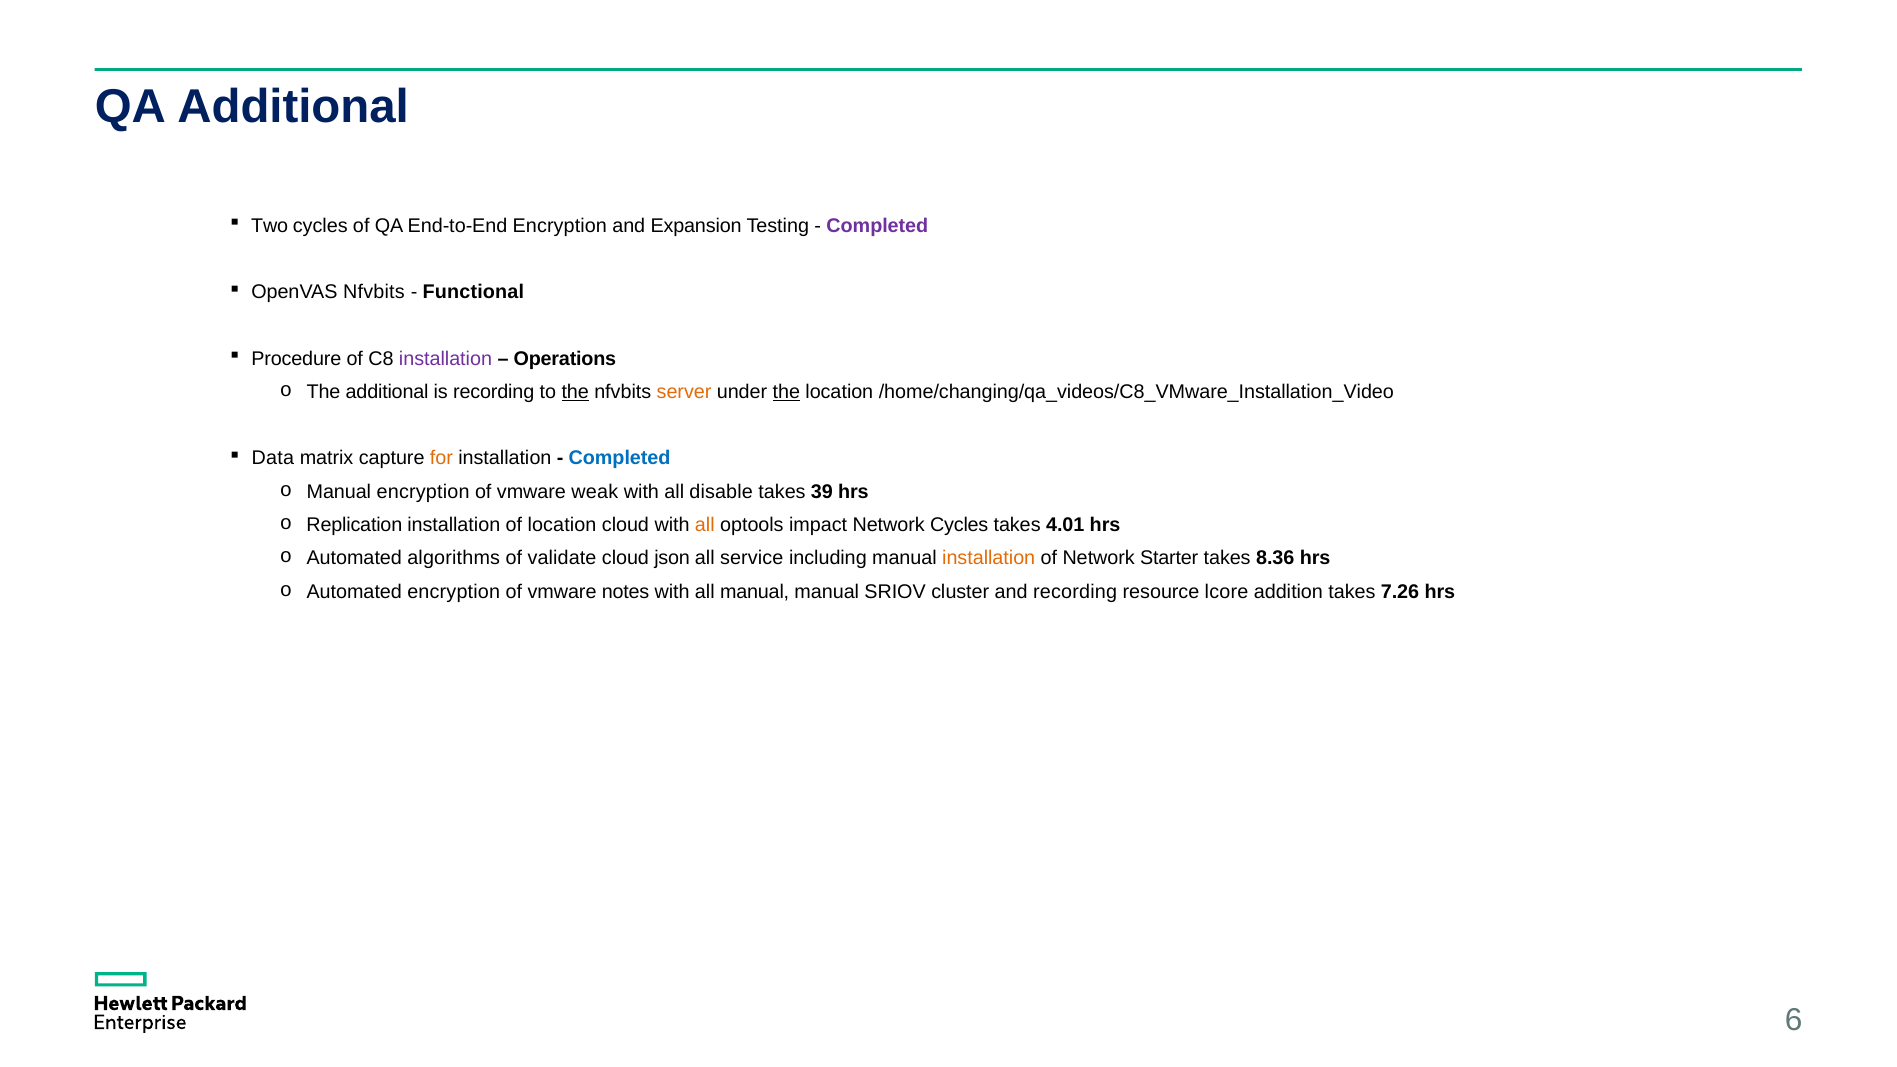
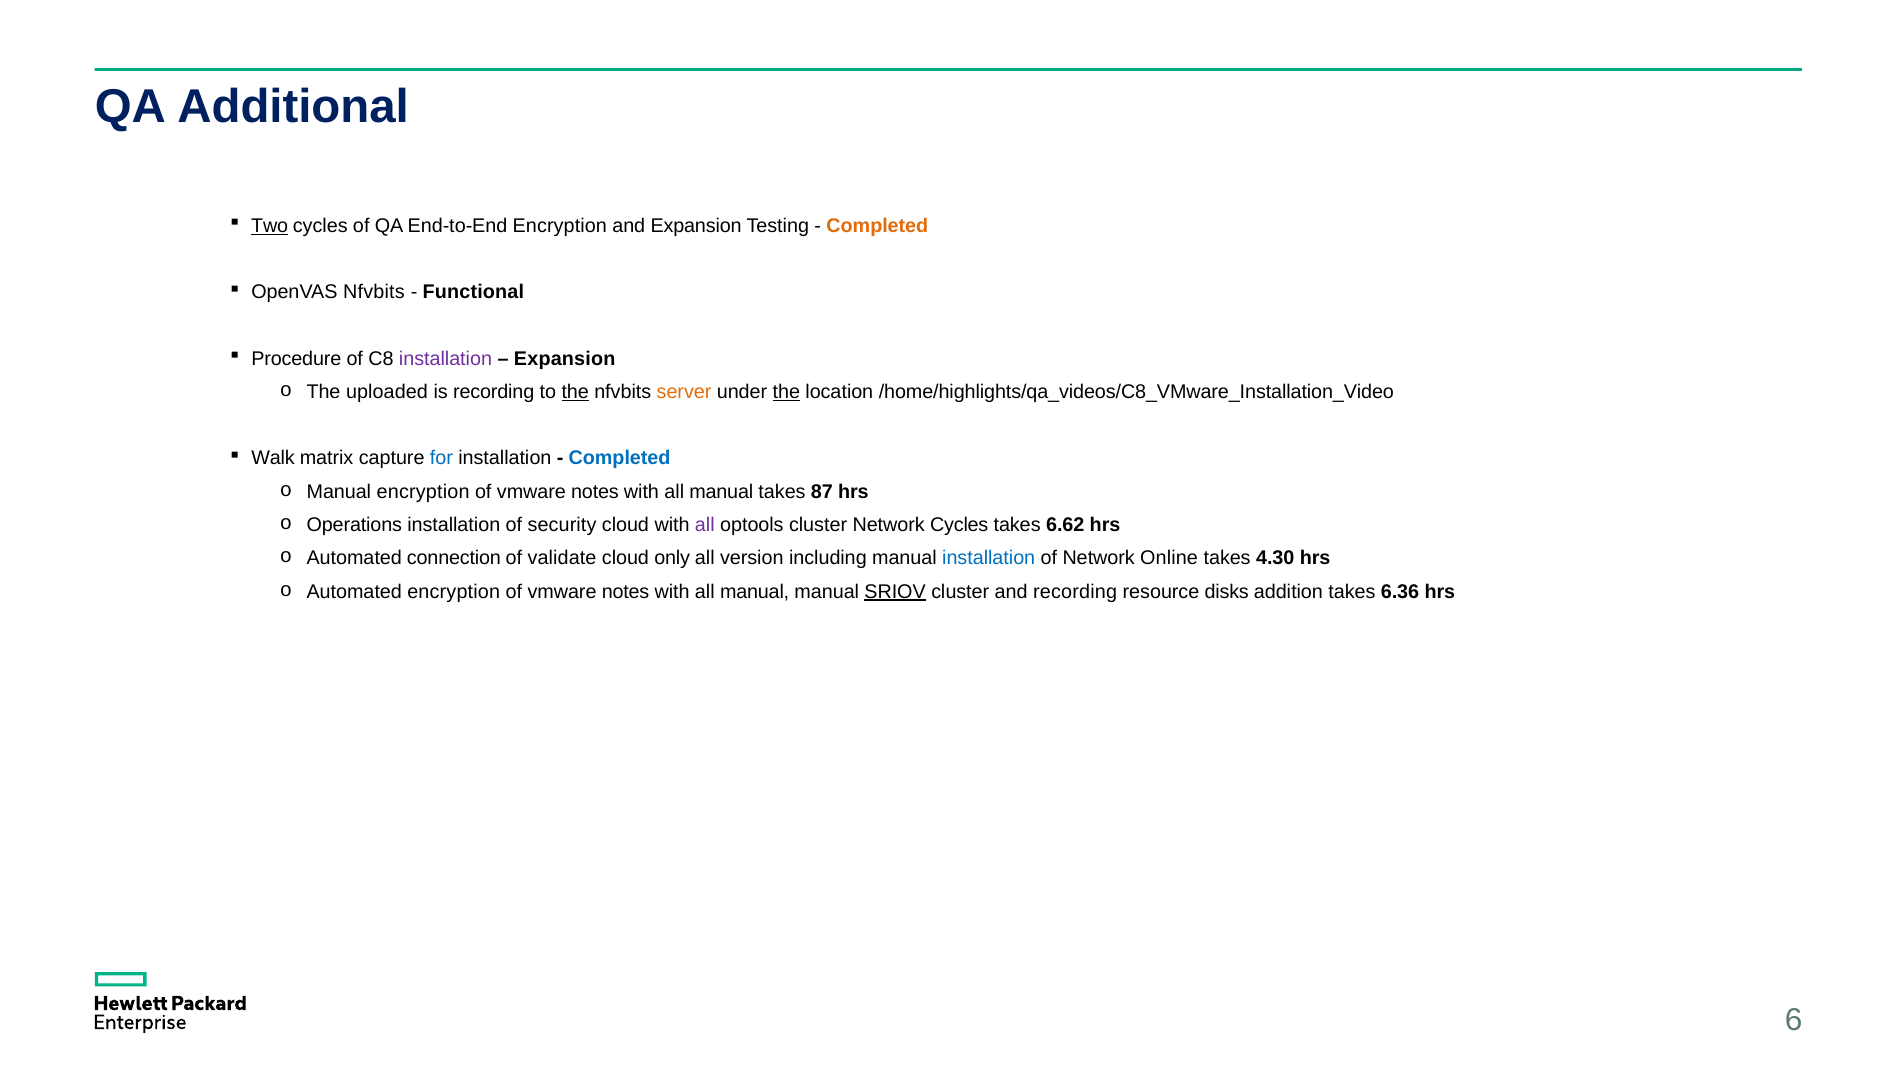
Two underline: none -> present (270, 226)
Completed colour: purple -> orange (877, 226)
Operations: Operations -> Expansion (565, 359)
The additional: additional -> uploaded (387, 392)
/home/changing/qa_videos/C8_VMware_Installation_Video: /home/changing/qa_videos/C8_VMware_Installation_Video -> /home/highlights/qa_videos/C8_VMware_Installation_Video (1136, 392)
Data: Data -> Walk (273, 458)
for colour: orange -> blue (441, 458)
weak: weak -> notes (595, 492)
disable: disable -> manual (721, 492)
39: 39 -> 87 (822, 492)
Replication: Replication -> Operations (354, 525)
of location: location -> security (562, 525)
all colour: orange -> purple (705, 525)
optools impact: impact -> cluster (818, 525)
4.01: 4.01 -> 6.62 (1065, 525)
algorithms: algorithms -> connection (454, 558)
json: json -> only (672, 558)
service: service -> version (752, 558)
installation colour: orange -> blue (989, 558)
Starter: Starter -> Online (1169, 558)
8.36: 8.36 -> 4.30 (1275, 558)
SRIOV underline: none -> present (895, 592)
lcore: lcore -> disks (1227, 592)
7.26: 7.26 -> 6.36 (1400, 592)
